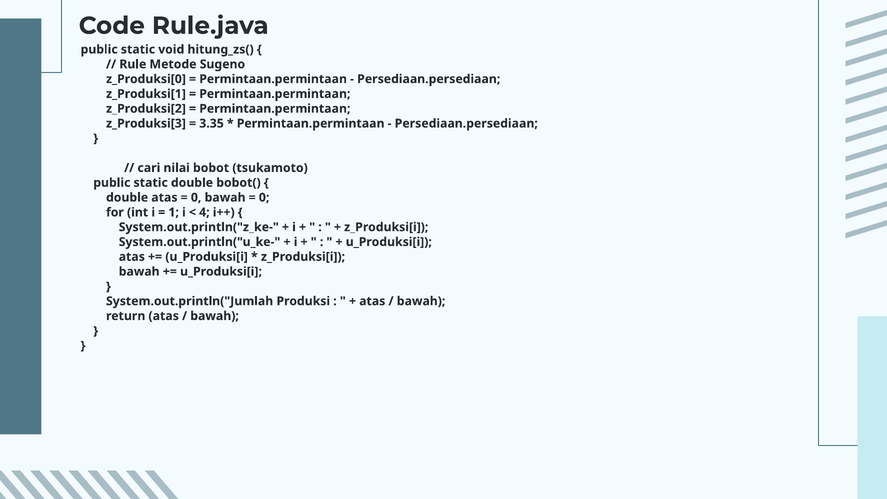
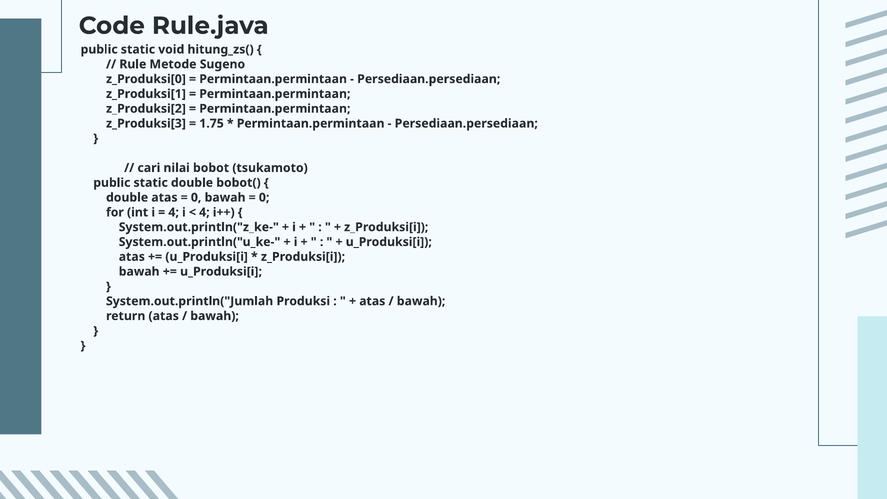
3.35: 3.35 -> 1.75 (212, 123)
1: 1 -> 4 (174, 212)
